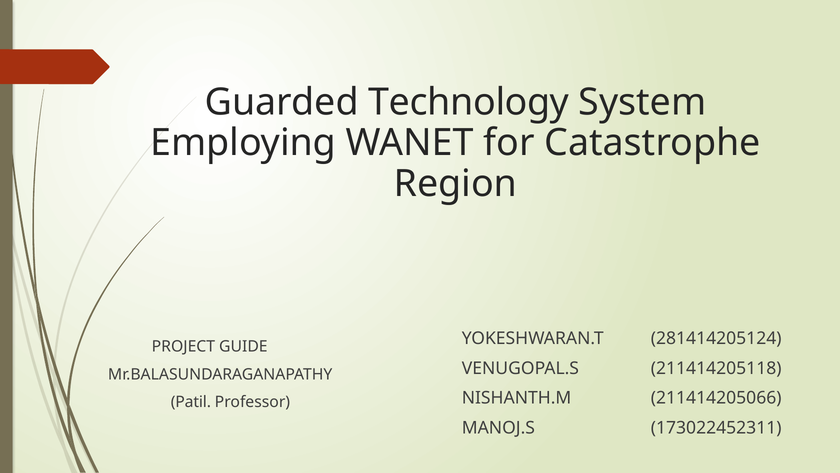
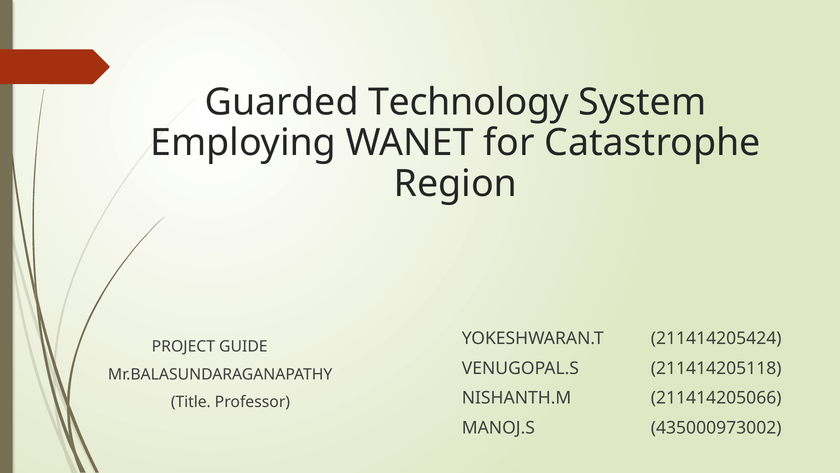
281414205124: 281414205124 -> 211414205424 (716, 338)
Patil: Patil -> Title (191, 402)
173022452311: 173022452311 -> 435000973002 (716, 427)
